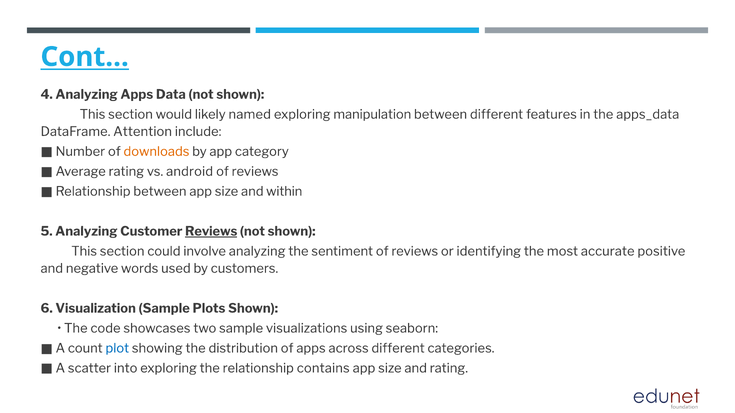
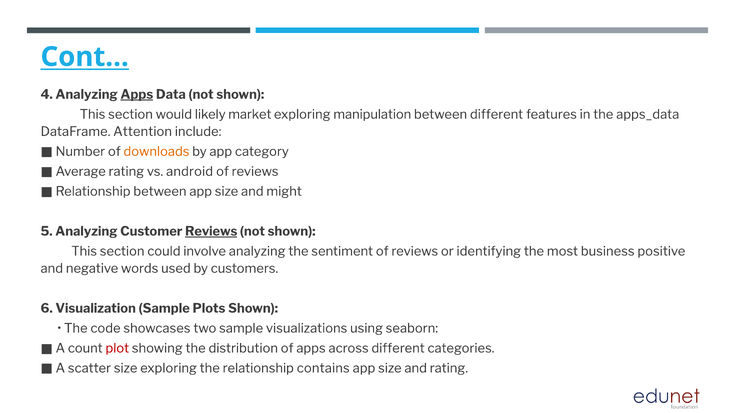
Apps underline: none -> present (137, 95)
named: named -> market (250, 115)
within: within -> might (284, 192)
accurate: accurate -> business (608, 252)
plot colour: blue -> red (117, 349)
scatter into: into -> size (126, 369)
